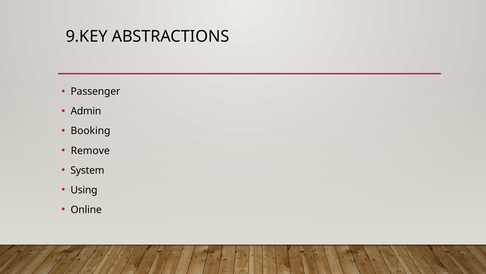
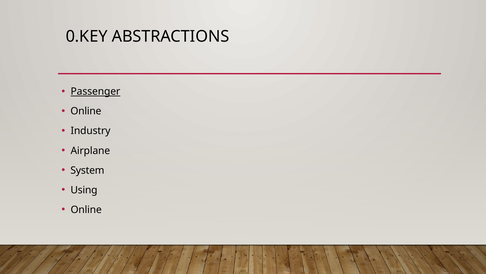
9.KEY: 9.KEY -> 0.KEY (87, 37)
Passenger underline: none -> present (95, 91)
Admin: Admin -> Online (86, 111)
Booking: Booking -> Industry (91, 131)
Remove: Remove -> Airplane (90, 150)
